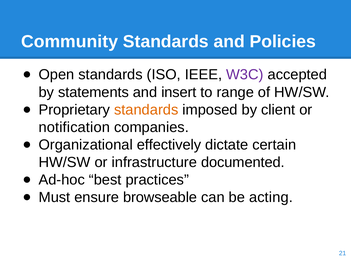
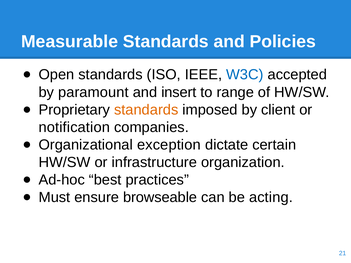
Community: Community -> Measurable (70, 42)
W3C colour: purple -> blue (245, 75)
statements: statements -> paramount (93, 92)
effectively: effectively -> exception (169, 145)
documented: documented -> organization (243, 162)
